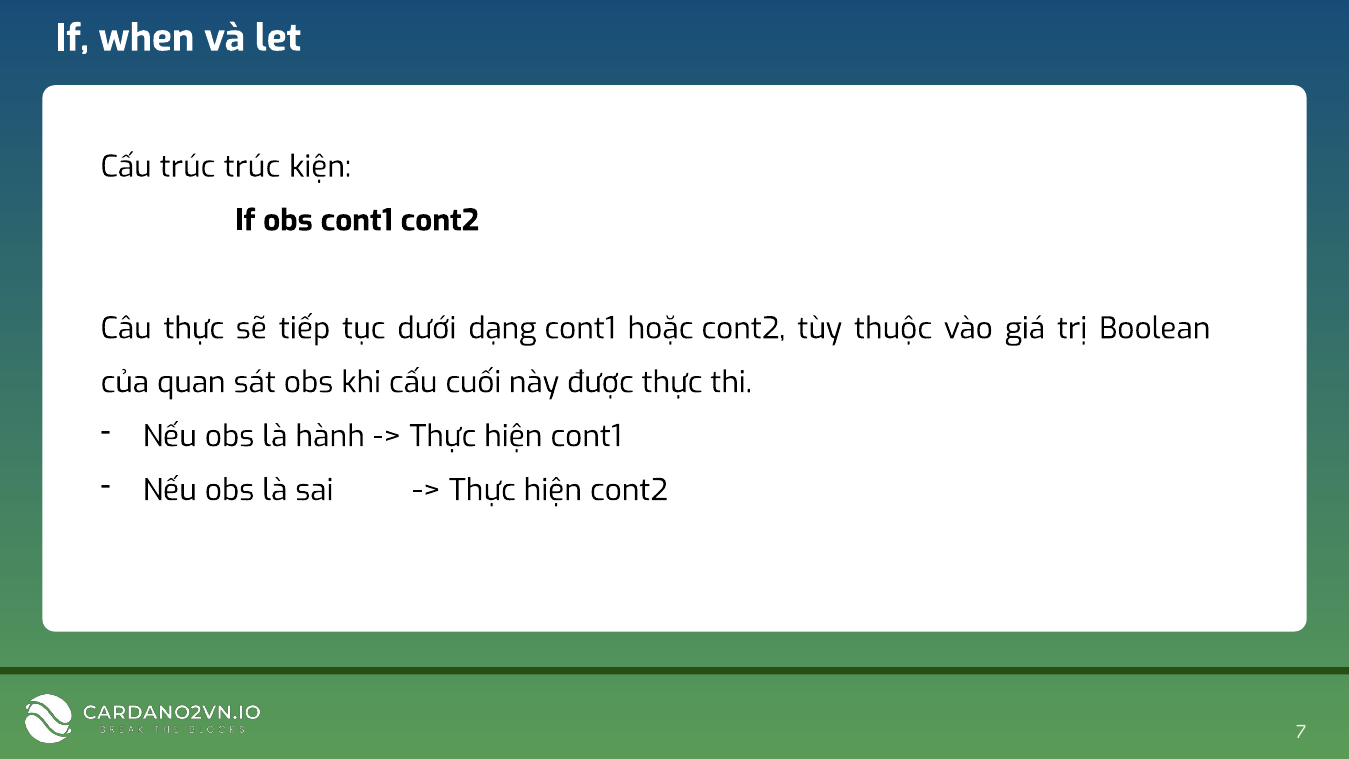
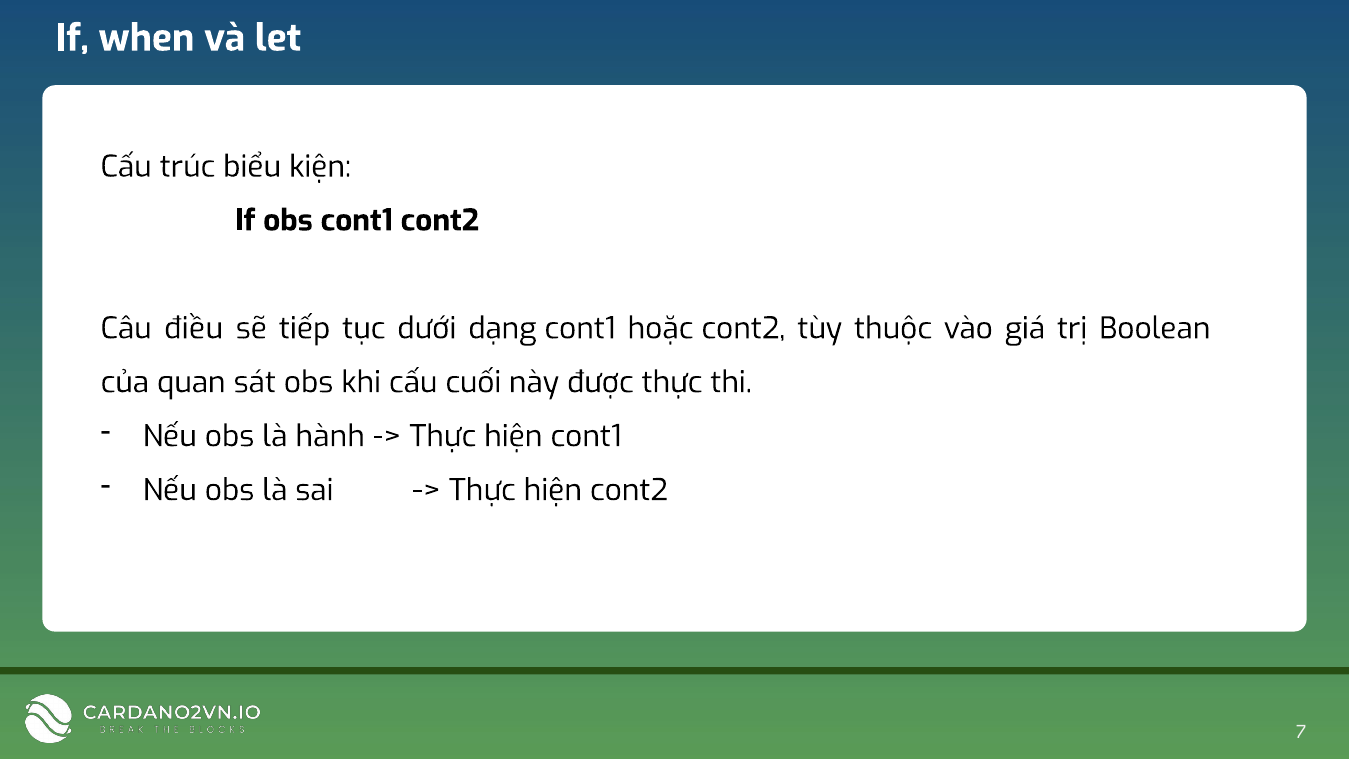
trúc trúc: trúc -> biểu (252, 167)
Câu thực: thực -> điều (194, 328)
